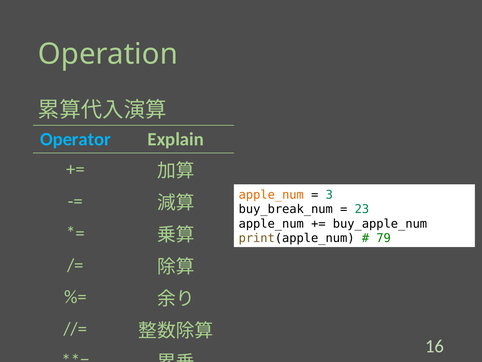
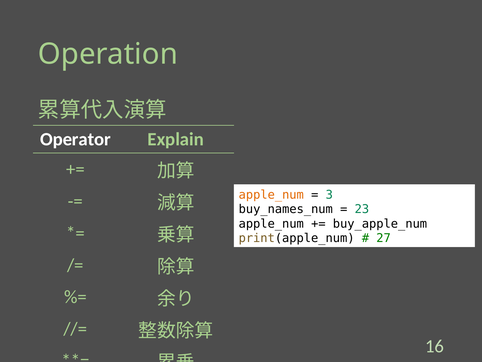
Operator colour: light blue -> white (75, 139)
buy_break_num: buy_break_num -> buy_names_num (286, 209)
79: 79 -> 27 (384, 238)
